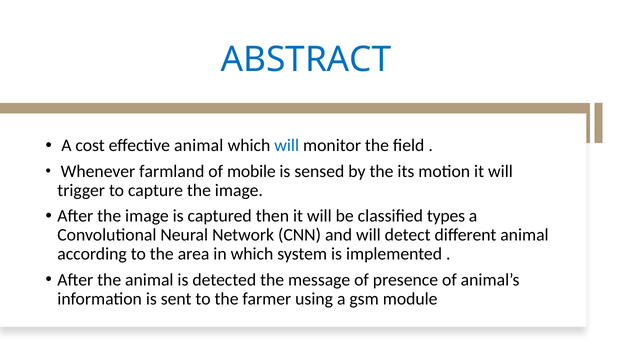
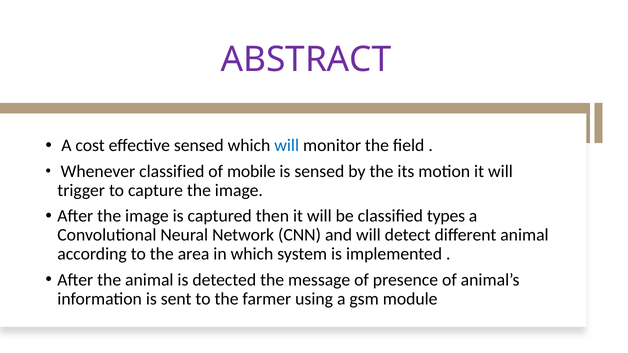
ABSTRACT colour: blue -> purple (306, 60)
effective animal: animal -> sensed (199, 146)
Whenever farmland: farmland -> classified (172, 171)
